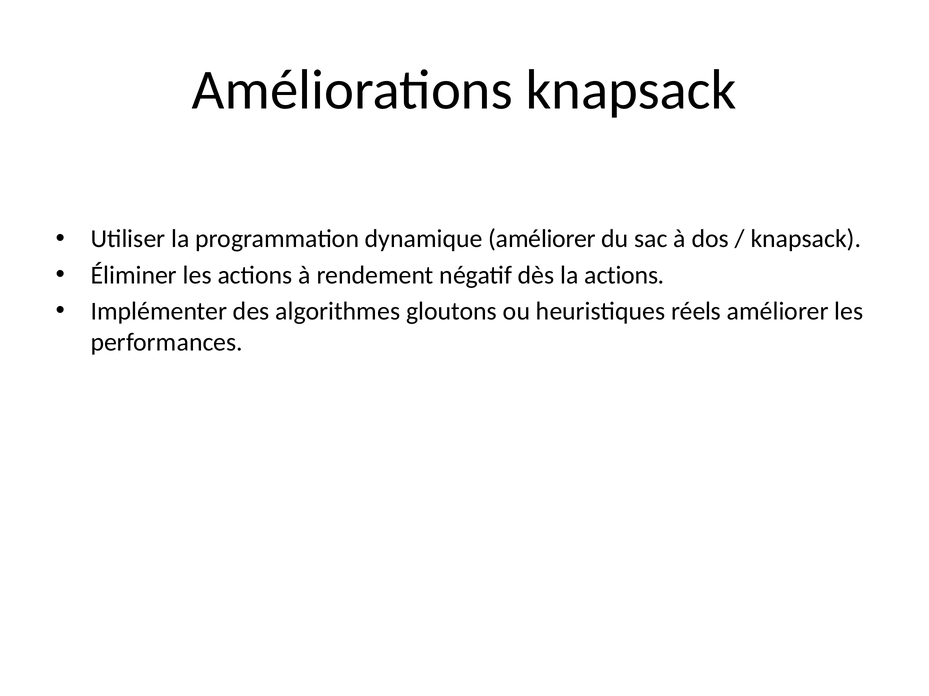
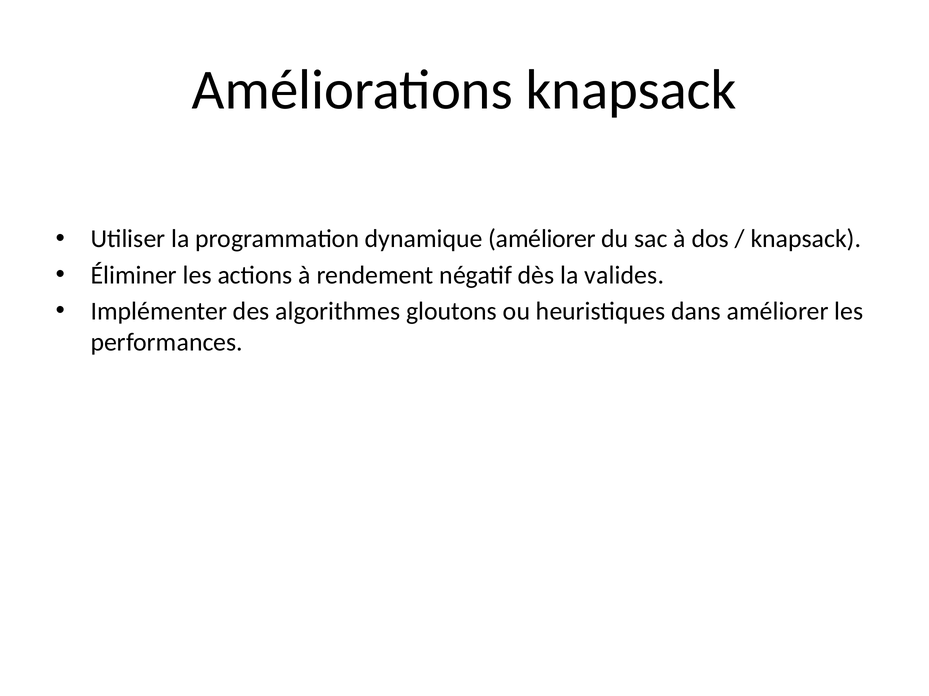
la actions: actions -> valides (624, 275)
réels: réels -> dans (696, 312)
